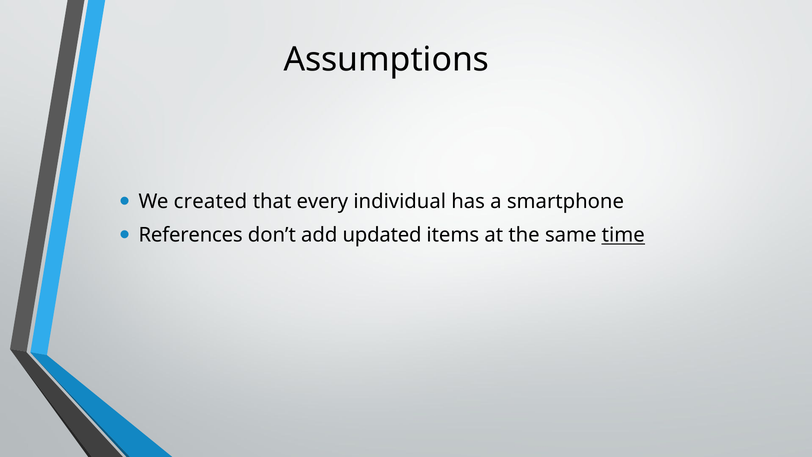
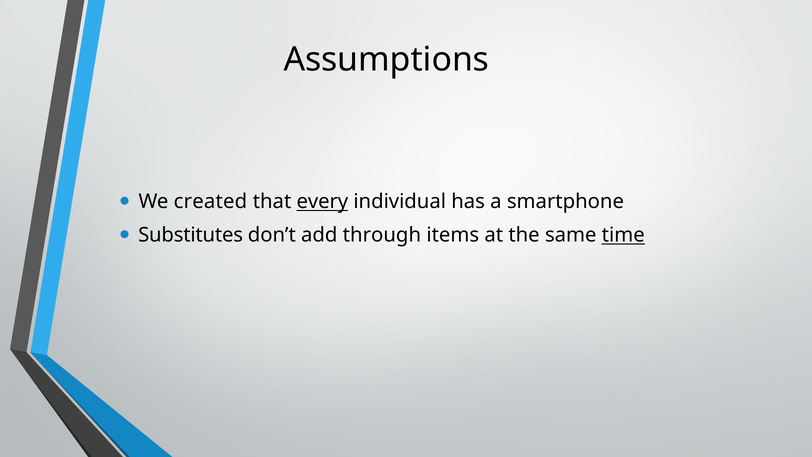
every underline: none -> present (322, 202)
References: References -> Substitutes (191, 235)
updated: updated -> through (382, 235)
